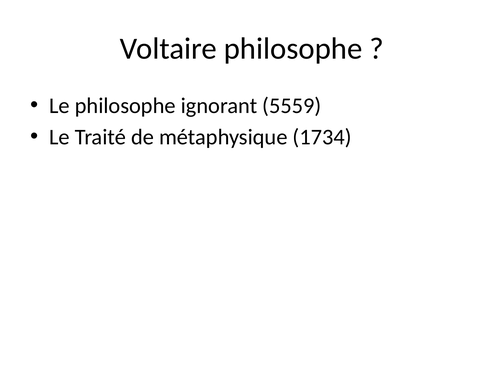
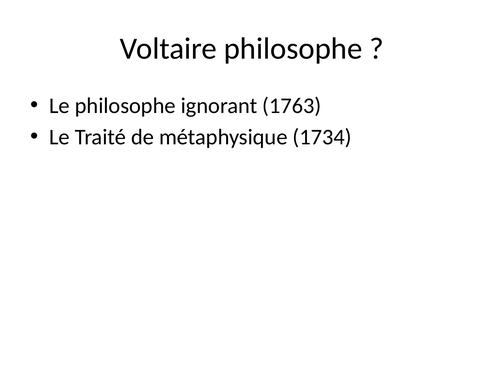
5559: 5559 -> 1763 (292, 106)
